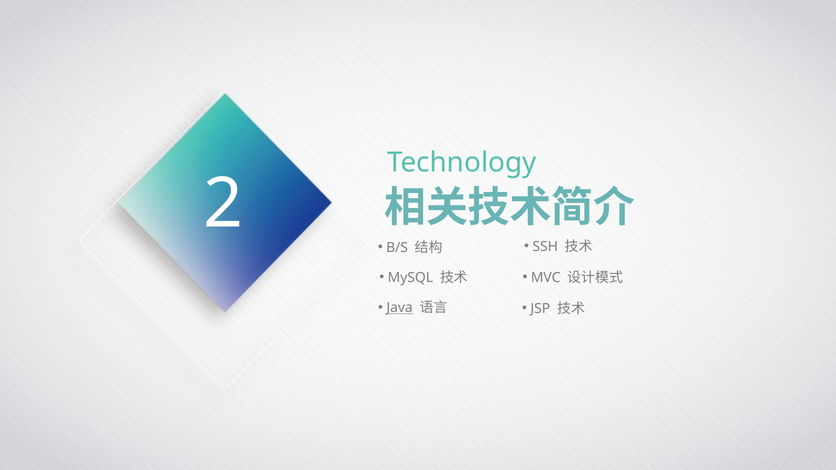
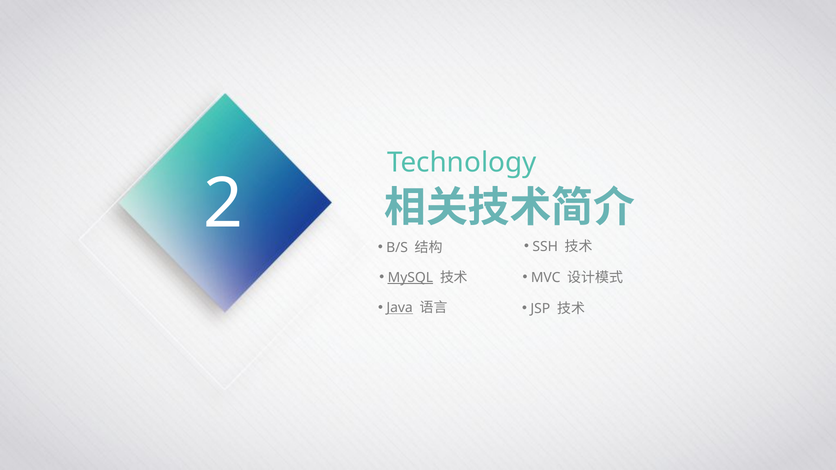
MySQL underline: none -> present (410, 278)
